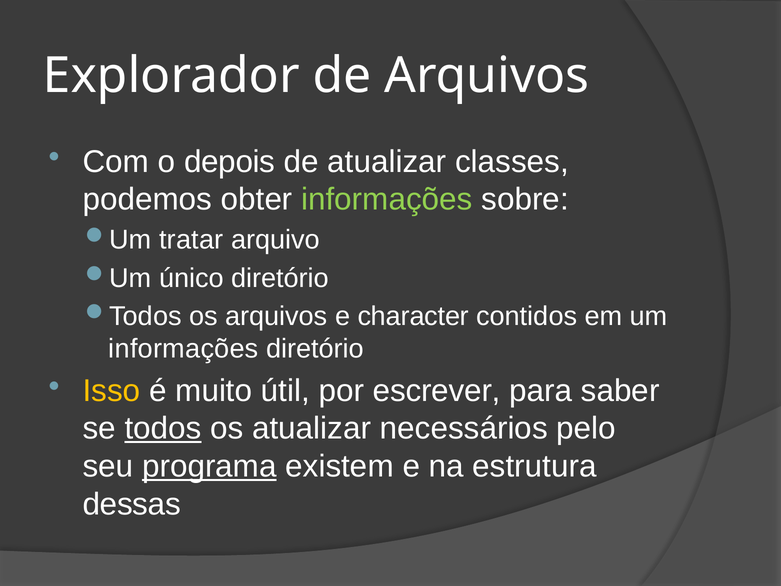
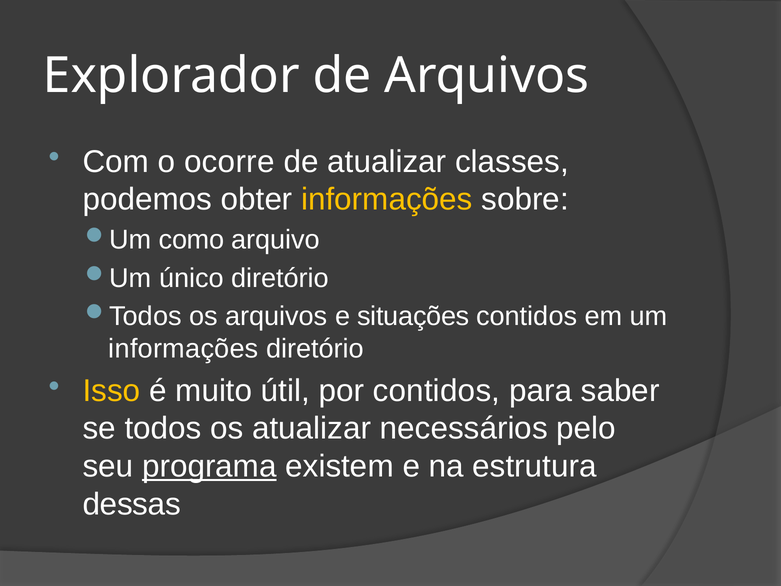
depois: depois -> ocorre (229, 162)
informações colour: light green -> yellow (387, 199)
tratar: tratar -> como (192, 240)
character: character -> situações (413, 316)
por escrever: escrever -> contidos (436, 391)
todos underline: present -> none (163, 428)
